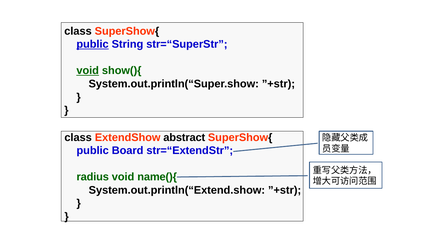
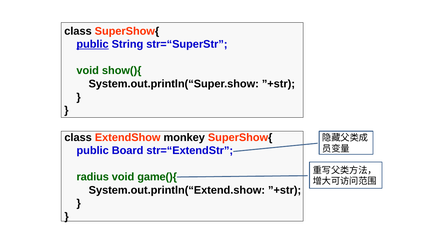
void underline: present -> none (88, 71)
abstract: abstract -> monkey (184, 137)
name(){: name(){ -> game(){ (157, 177)
